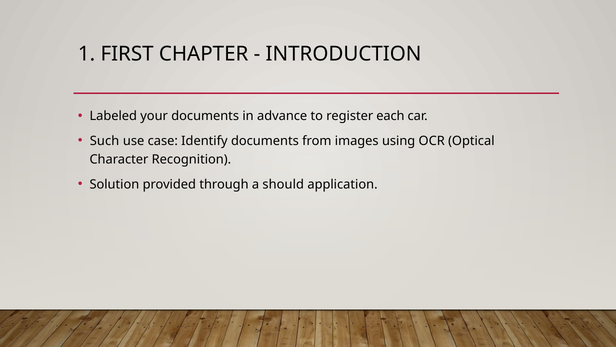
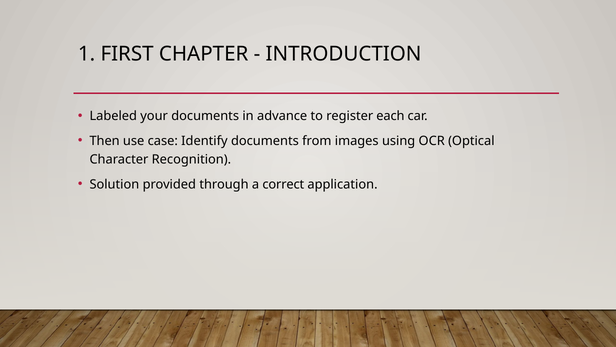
Such: Such -> Then (105, 141)
should: should -> correct (283, 184)
